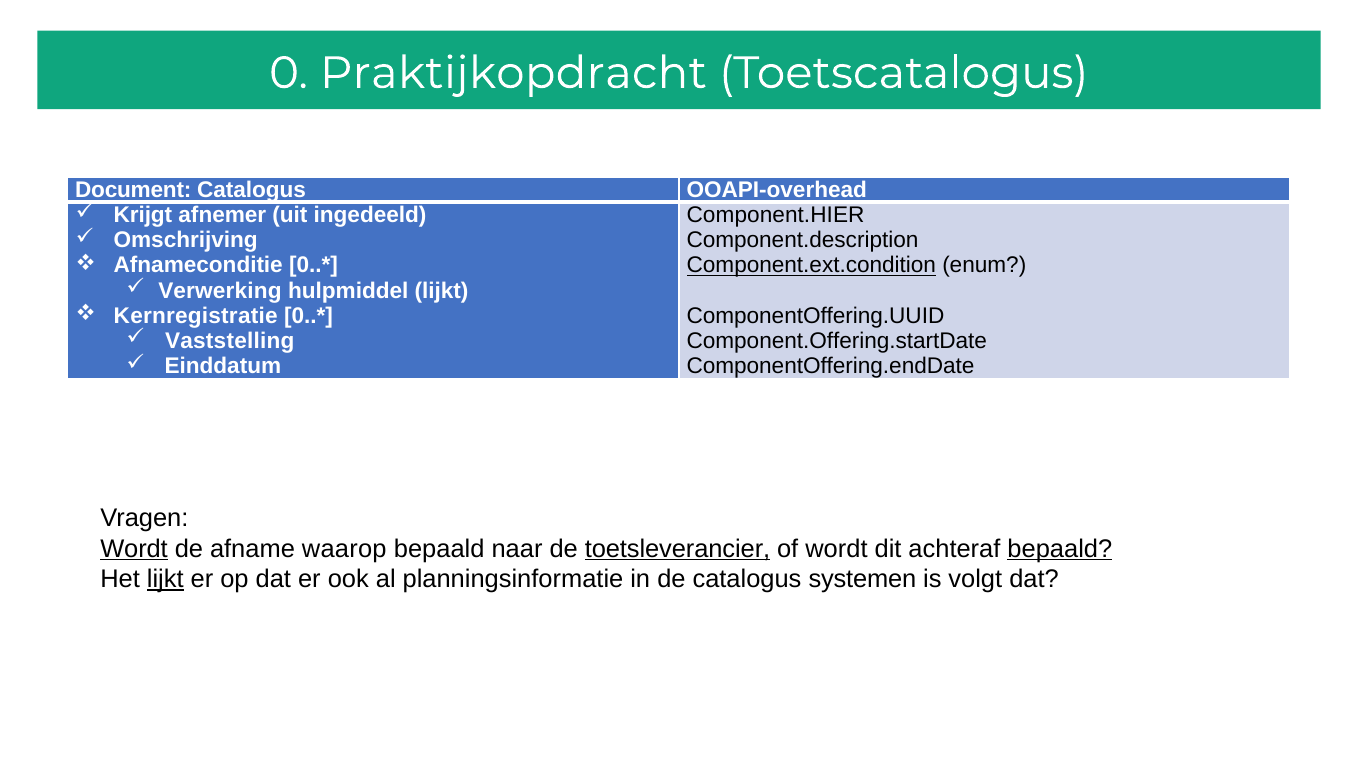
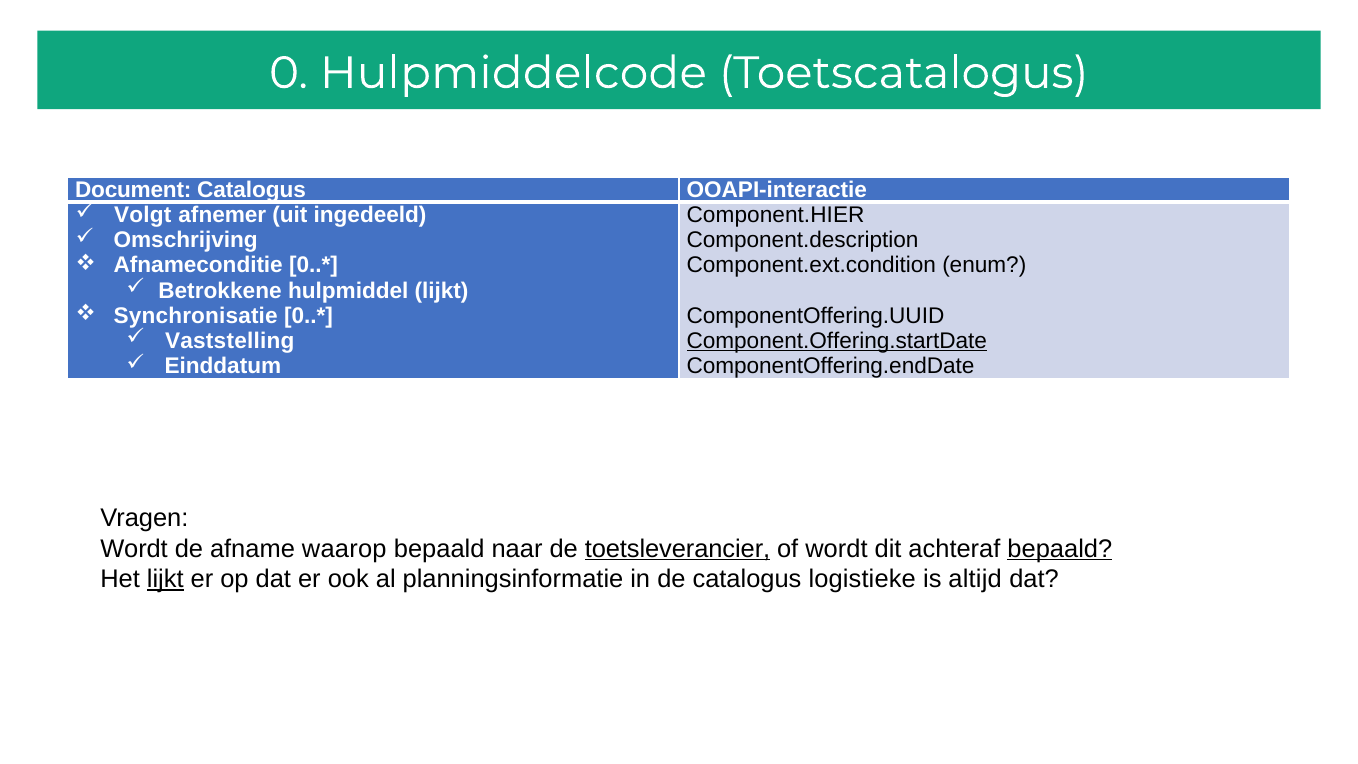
Praktijkopdracht: Praktijkopdracht -> Hulpmiddelcode (513, 73)
OOAPI-overhead: OOAPI-overhead -> OOAPI-interactie (777, 190)
Krijgt: Krijgt -> Volgt (143, 215)
Component.ext.condition underline: present -> none (811, 265)
Verwerking: Verwerking -> Betrokkene (220, 291)
Kernregistratie: Kernregistratie -> Synchronisatie (196, 316)
Component.Offering.startDate underline: none -> present (837, 341)
Wordt underline: present -> none (134, 549)
systemen: systemen -> logistieke (862, 579)
volgt: volgt -> altijd (975, 579)
